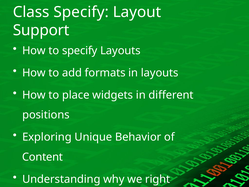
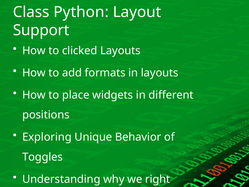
Class Specify: Specify -> Python (81, 12)
to specify: specify -> clicked (80, 51)
Content: Content -> Toggles (42, 157)
